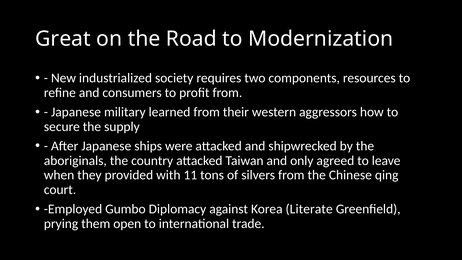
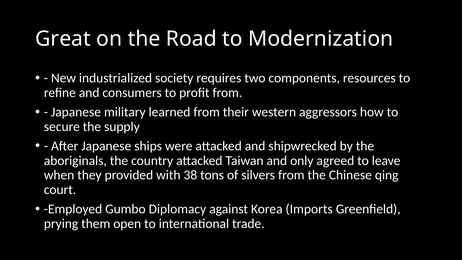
11: 11 -> 38 (190, 175)
Literate: Literate -> Imports (309, 209)
